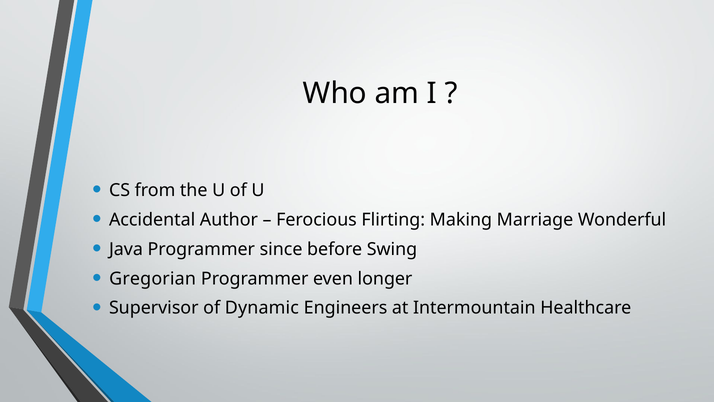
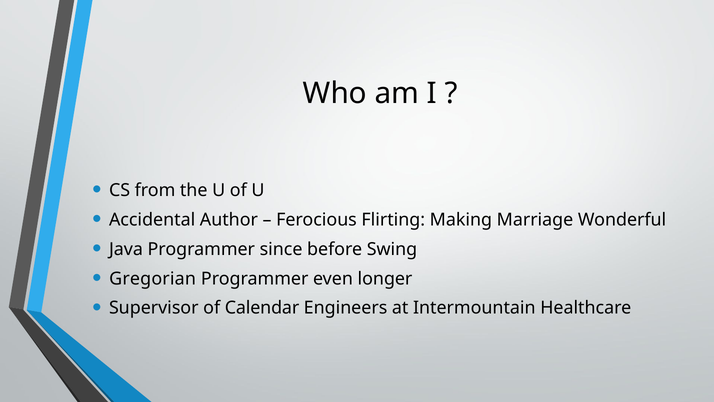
Dynamic: Dynamic -> Calendar (262, 308)
